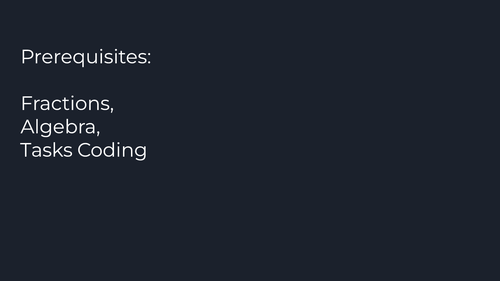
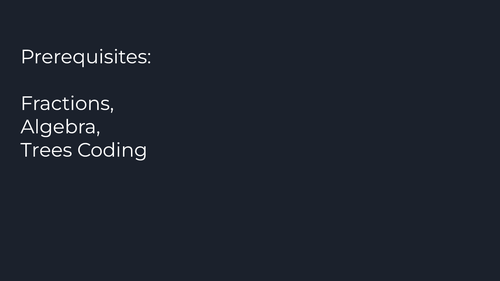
Tasks: Tasks -> Trees (46, 150)
